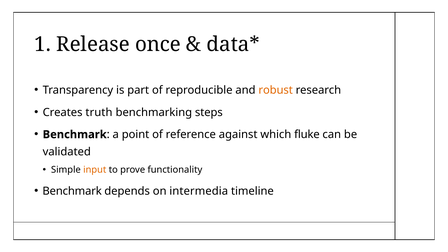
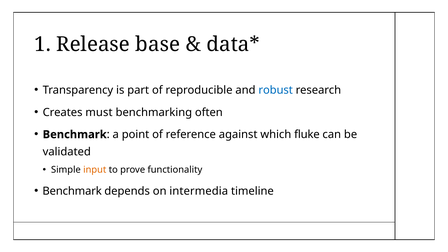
once: once -> base (158, 45)
robust colour: orange -> blue (276, 90)
truth: truth -> must (99, 112)
steps: steps -> often (209, 112)
